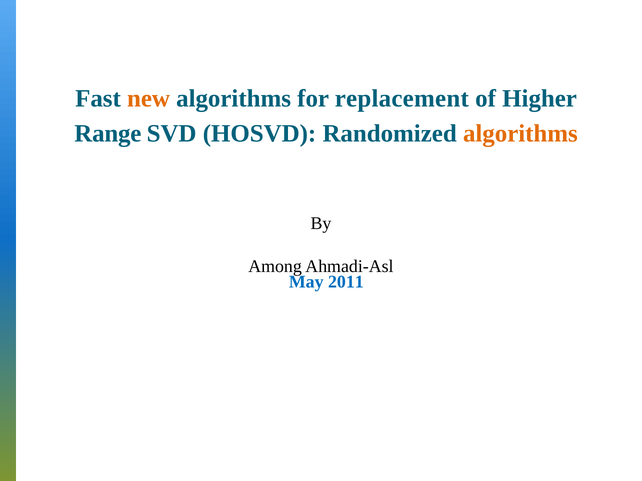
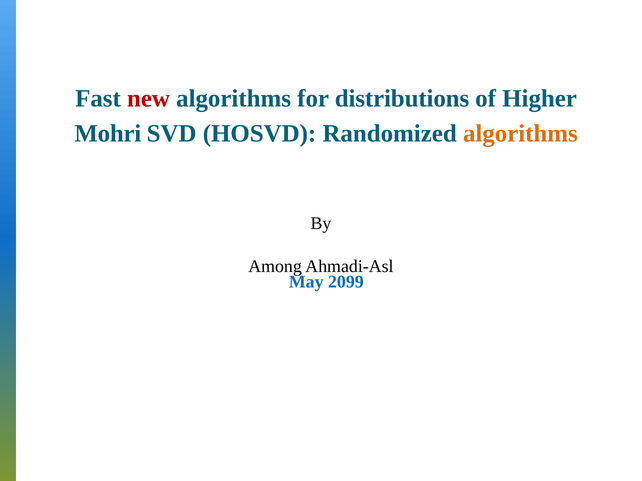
new colour: orange -> red (149, 99)
replacement: replacement -> distributions (402, 99)
Range: Range -> Mohri (108, 134)
2011: 2011 -> 2099 (346, 282)
